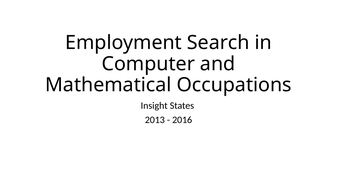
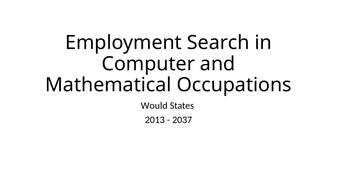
Insight: Insight -> Would (154, 106)
2016: 2016 -> 2037 (182, 120)
